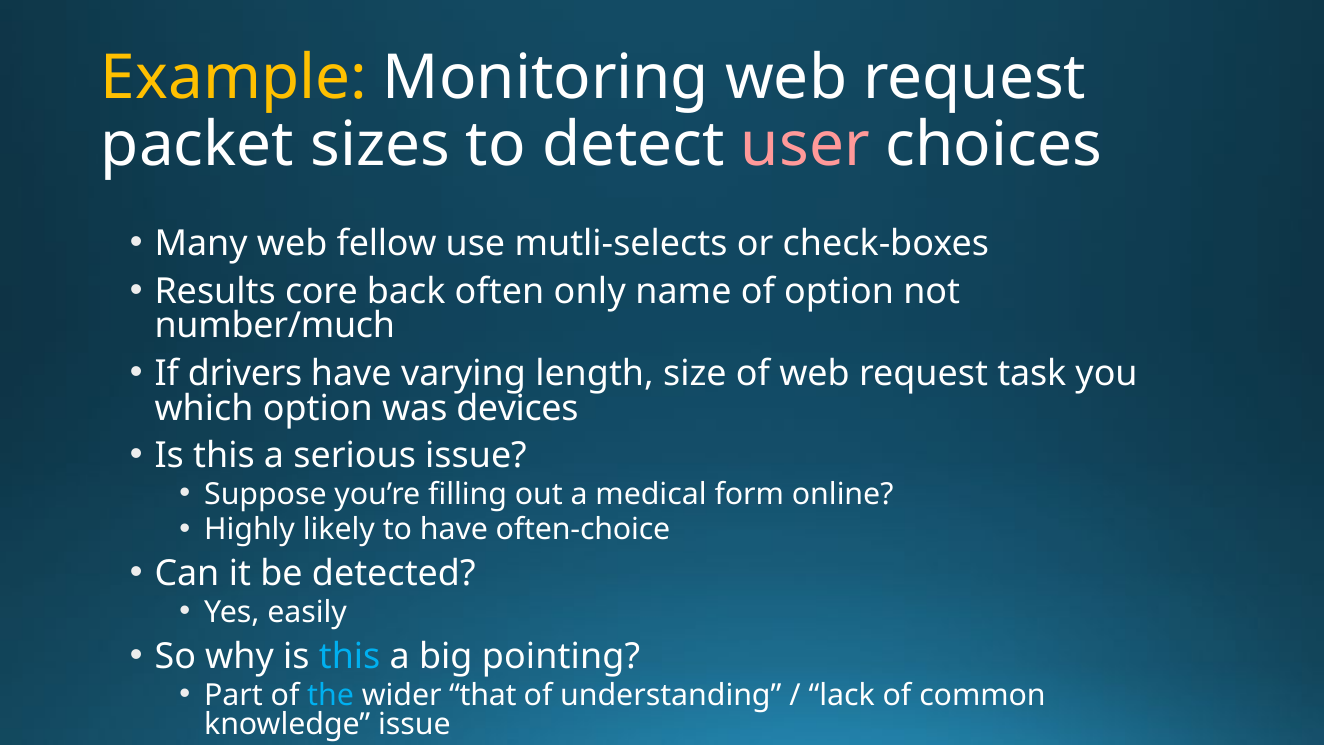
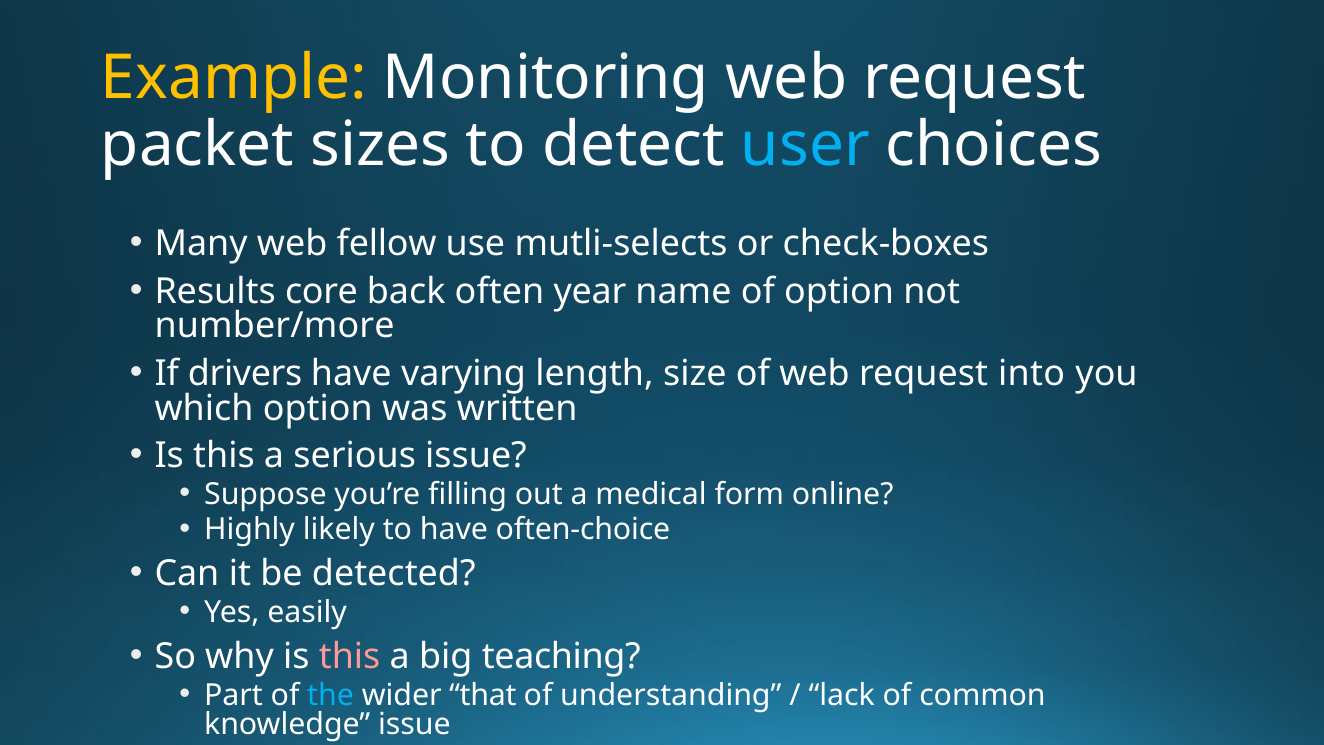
user colour: pink -> light blue (805, 145)
only: only -> year (590, 291)
number/much: number/much -> number/more (275, 326)
task: task -> into (1032, 373)
devices: devices -> written (517, 408)
this colour: light blue -> pink (350, 657)
pointing: pointing -> teaching (561, 657)
